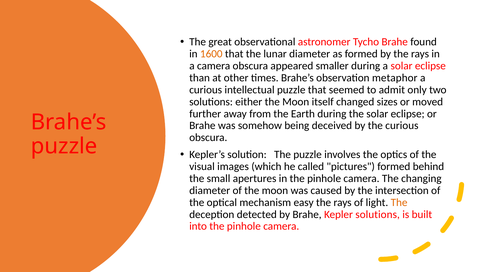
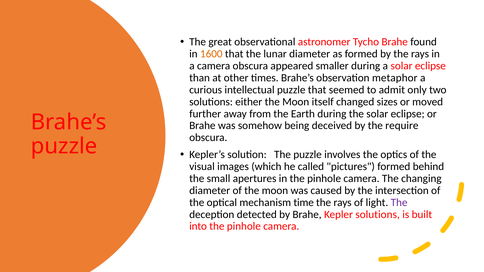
the curious: curious -> require (402, 126)
easy: easy -> time (304, 203)
The colour: orange -> purple (399, 203)
